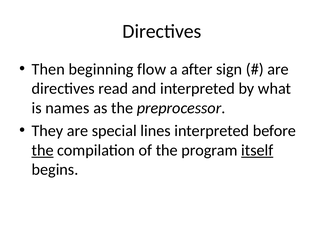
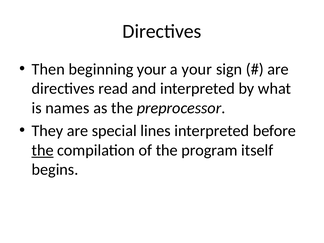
beginning flow: flow -> your (152, 69)
a after: after -> your (197, 69)
itself underline: present -> none (257, 150)
